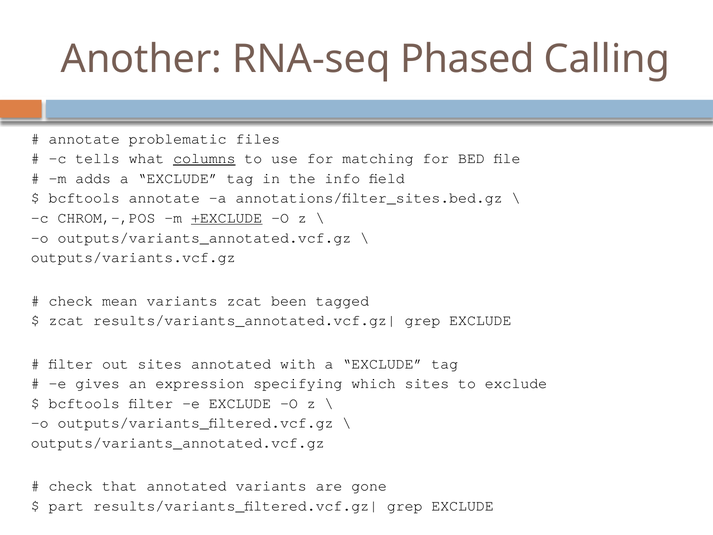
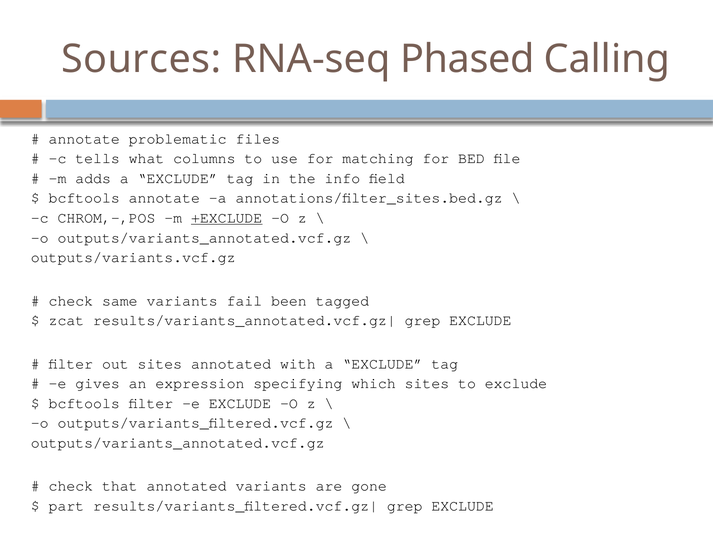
Another: Another -> Sources (141, 59)
columns underline: present -> none (204, 158)
mean: mean -> same (120, 301)
variants zcat: zcat -> fail (244, 301)
